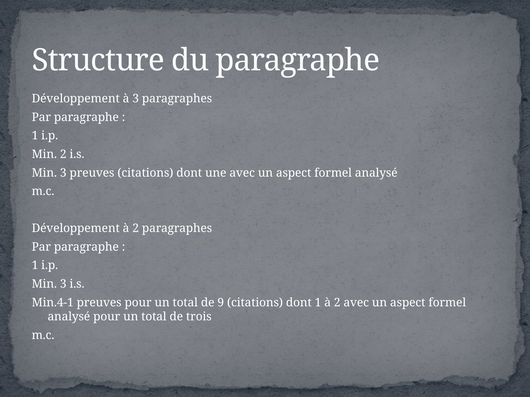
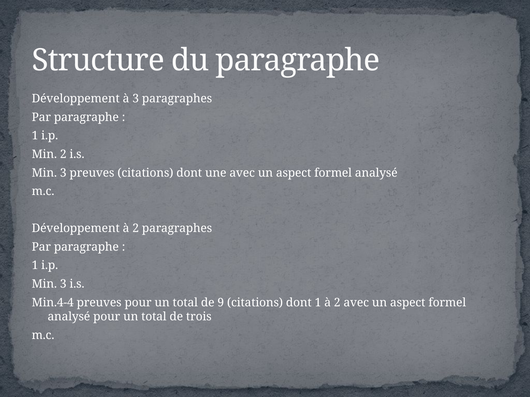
Min.4-1: Min.4-1 -> Min.4-4 (53, 303)
